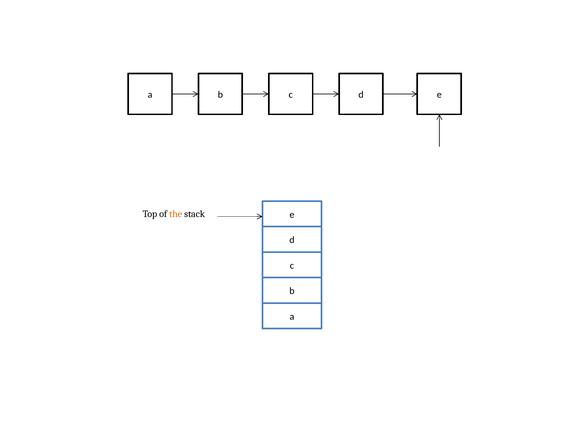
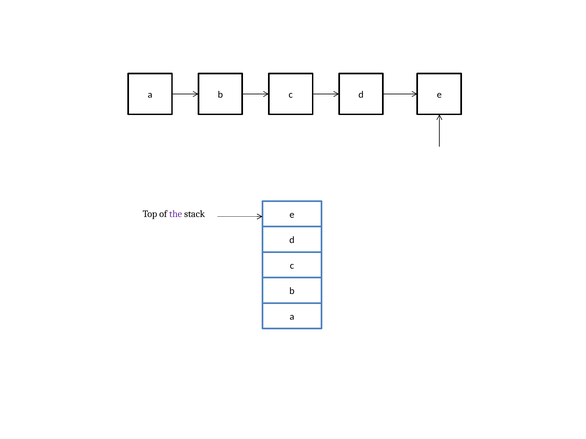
the colour: orange -> purple (176, 214)
